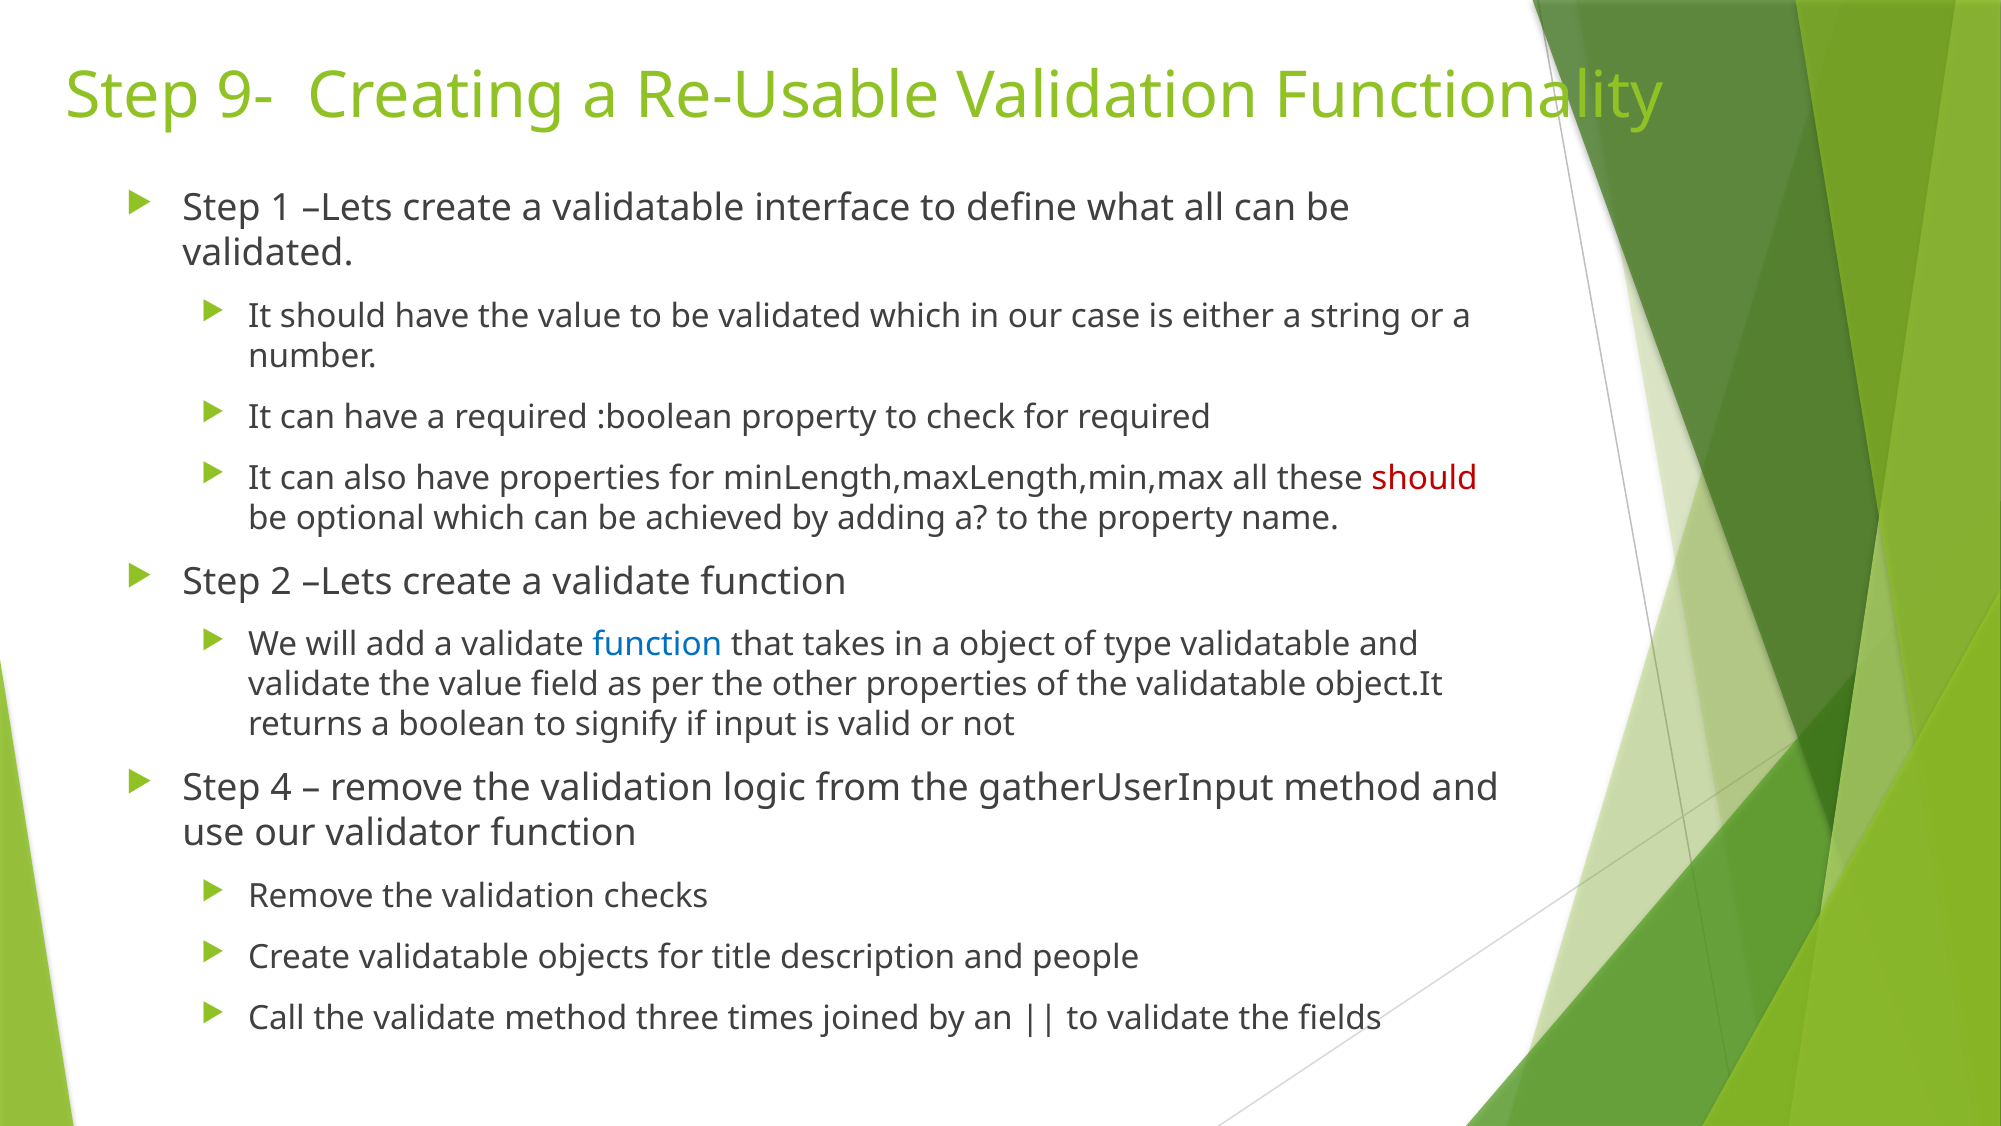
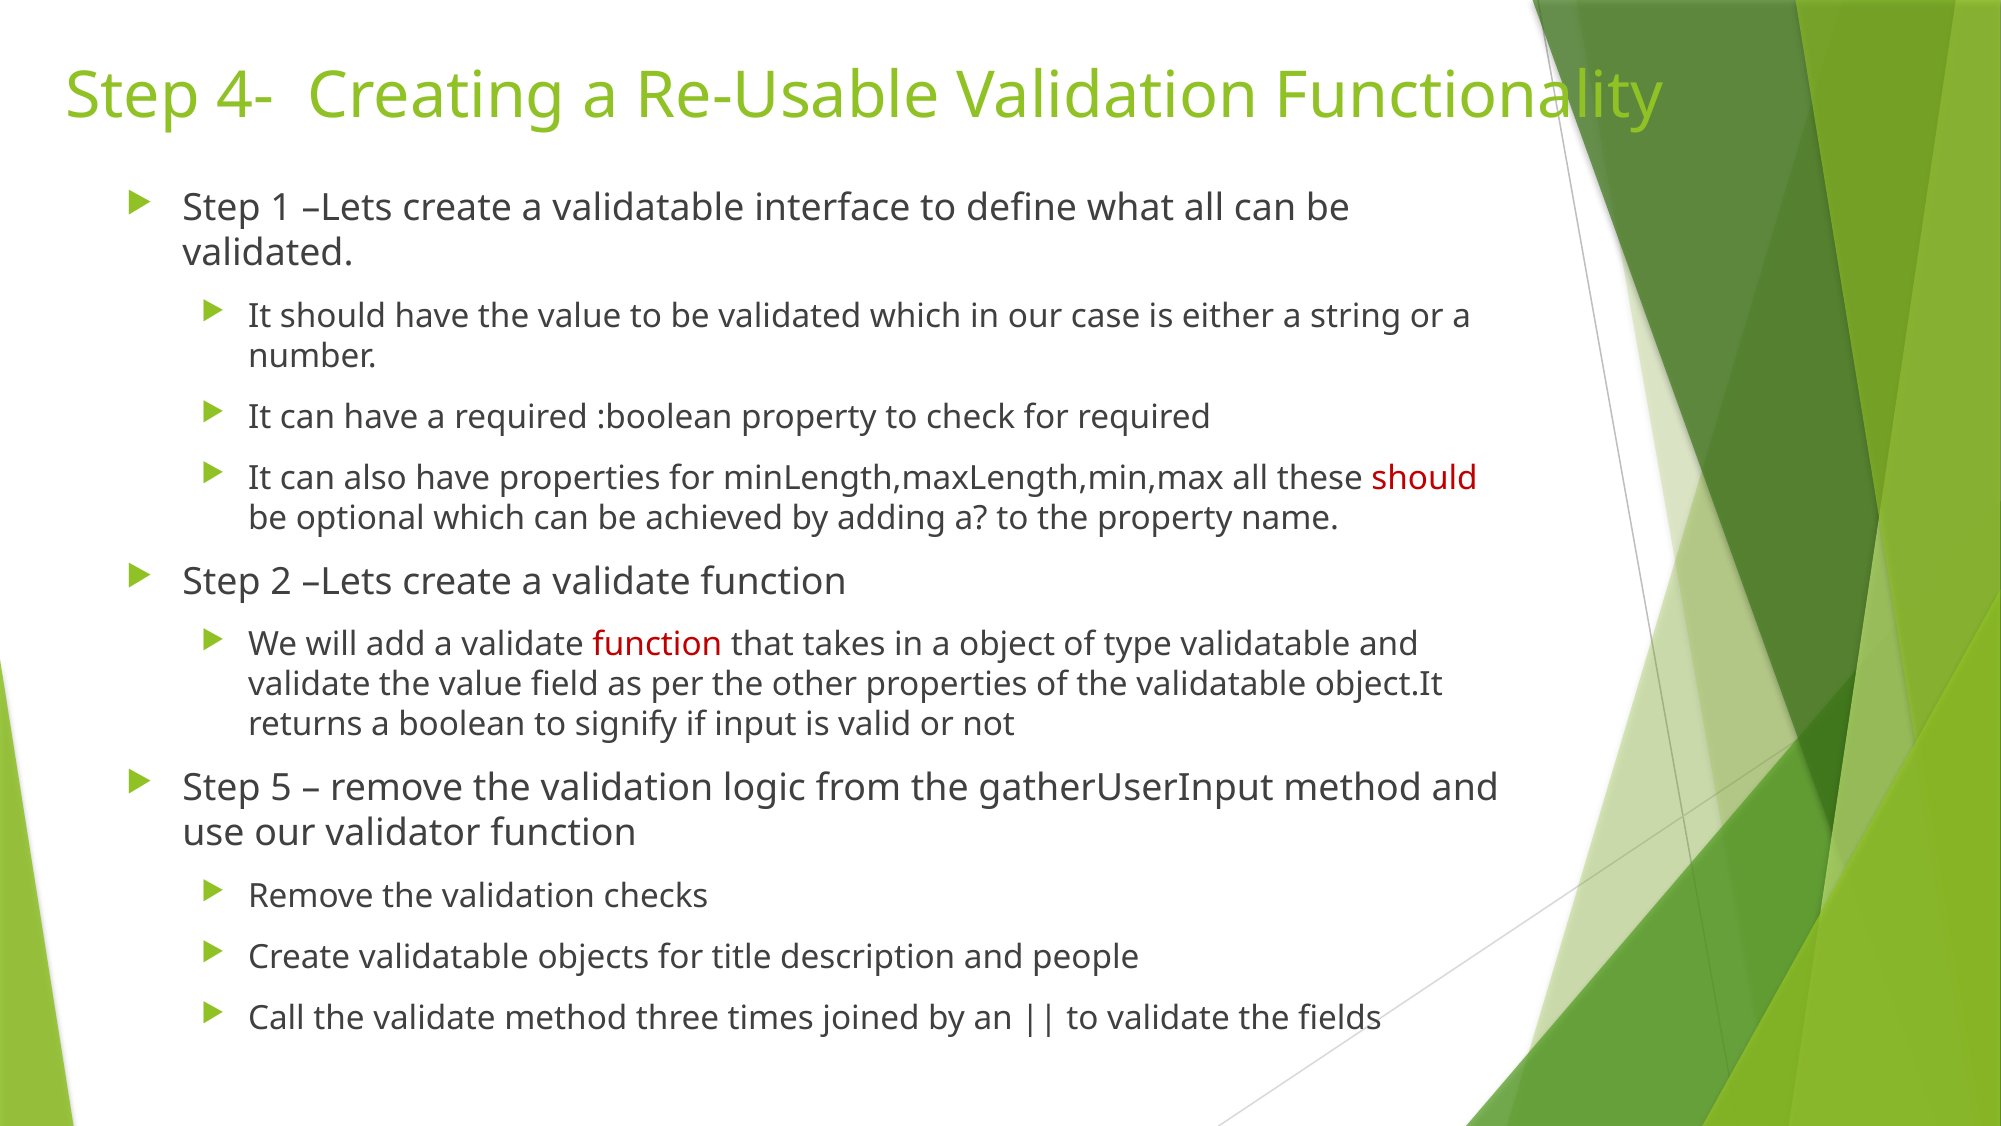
9-: 9- -> 4- (245, 96)
function colour: blue -> red (657, 645)
4: 4 -> 5 (281, 788)
